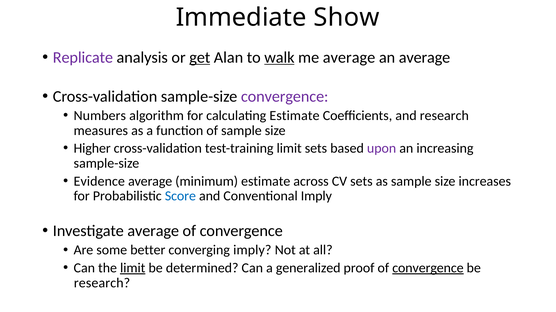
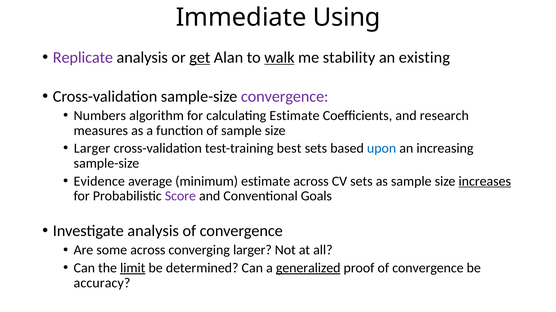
Show: Show -> Using (347, 17)
me average: average -> stability (349, 58)
an average: average -> existing (424, 58)
Higher: Higher -> Larger (92, 149)
test-training limit: limit -> best (289, 149)
upon colour: purple -> blue (382, 149)
increases underline: none -> present (485, 182)
Score colour: blue -> purple (180, 197)
Conventional Imply: Imply -> Goals (316, 197)
Investigate average: average -> analysis (153, 231)
some better: better -> across (148, 251)
converging imply: imply -> larger (252, 251)
generalized underline: none -> present (308, 268)
convergence underline: present -> none (428, 268)
research: research -> accuracy (102, 283)
